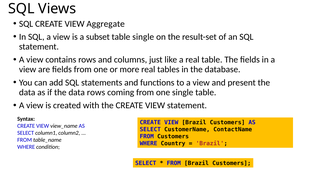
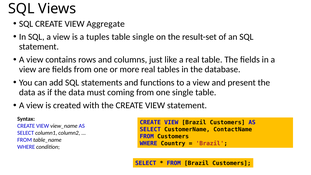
subset: subset -> tuples (98, 37)
data rows: rows -> must (96, 92)
